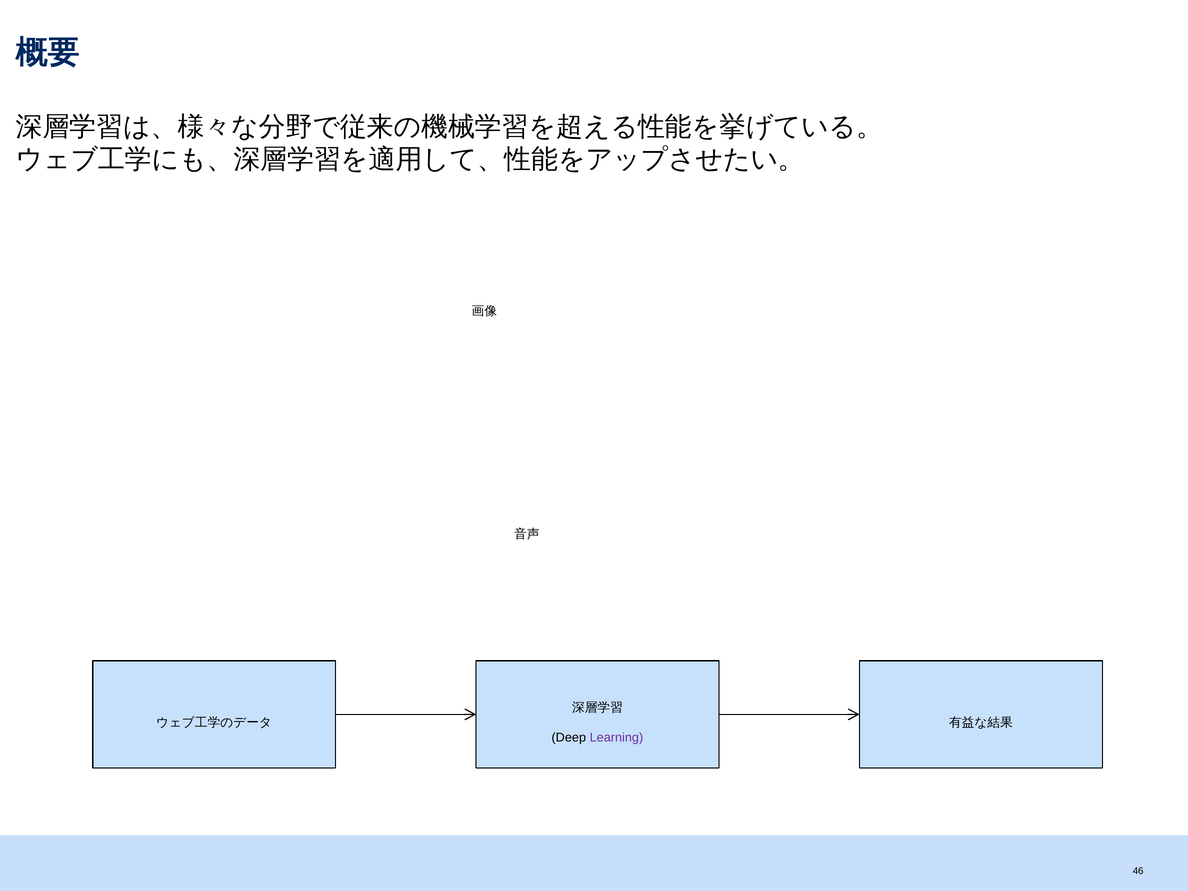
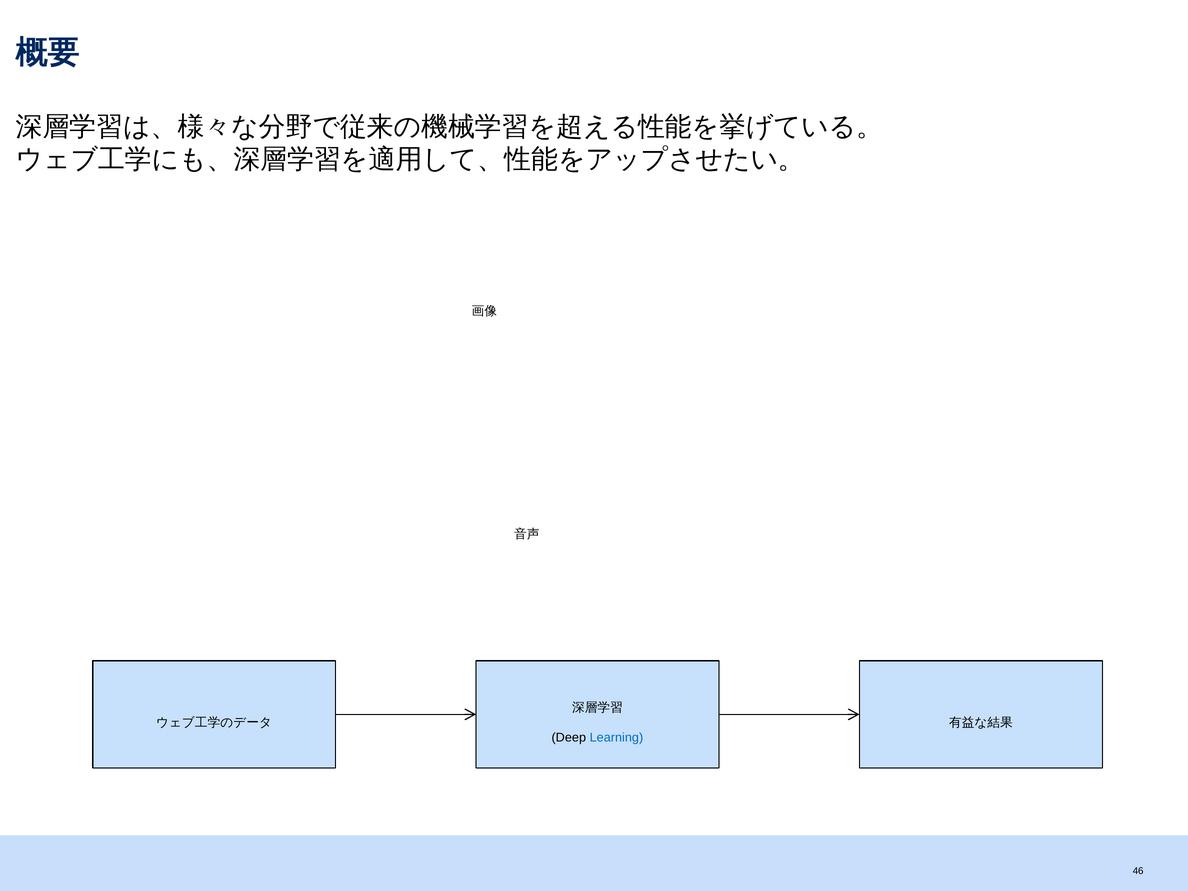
Learning colour: purple -> blue (616, 738)
